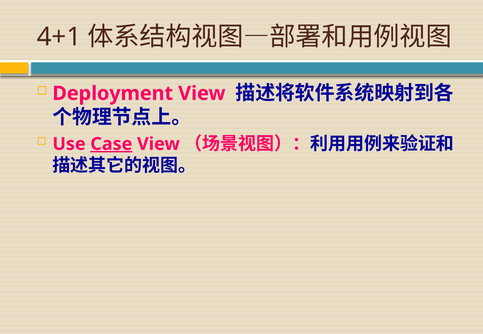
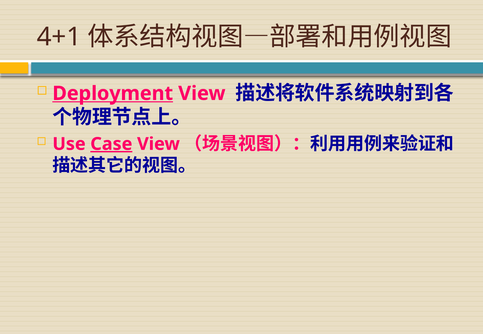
Deployment underline: none -> present (113, 93)
